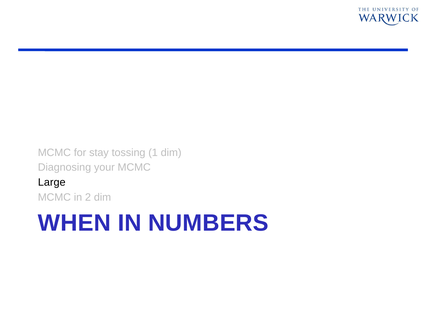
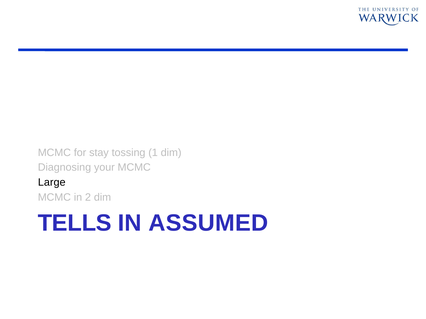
WHEN: WHEN -> TELLS (75, 223)
NUMBERS: NUMBERS -> ASSUMED (208, 223)
